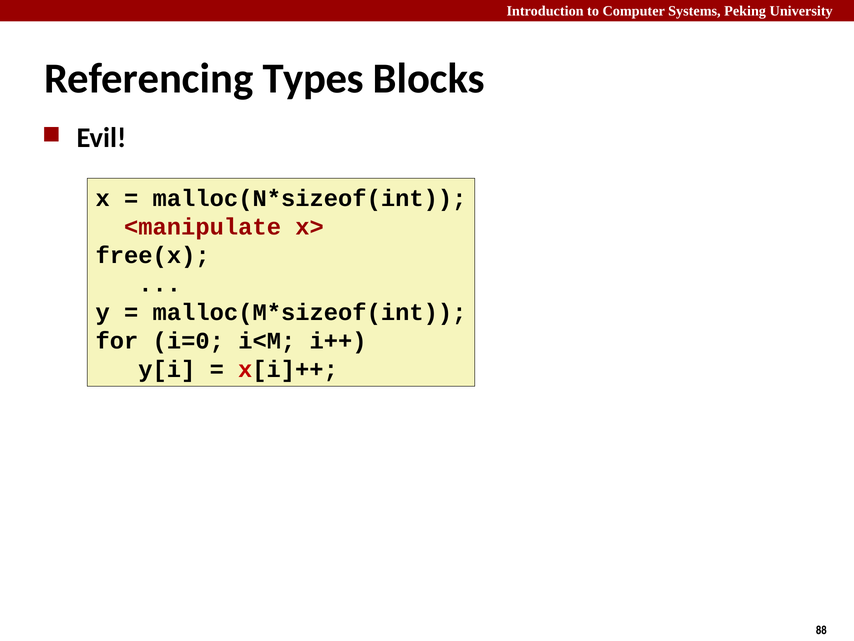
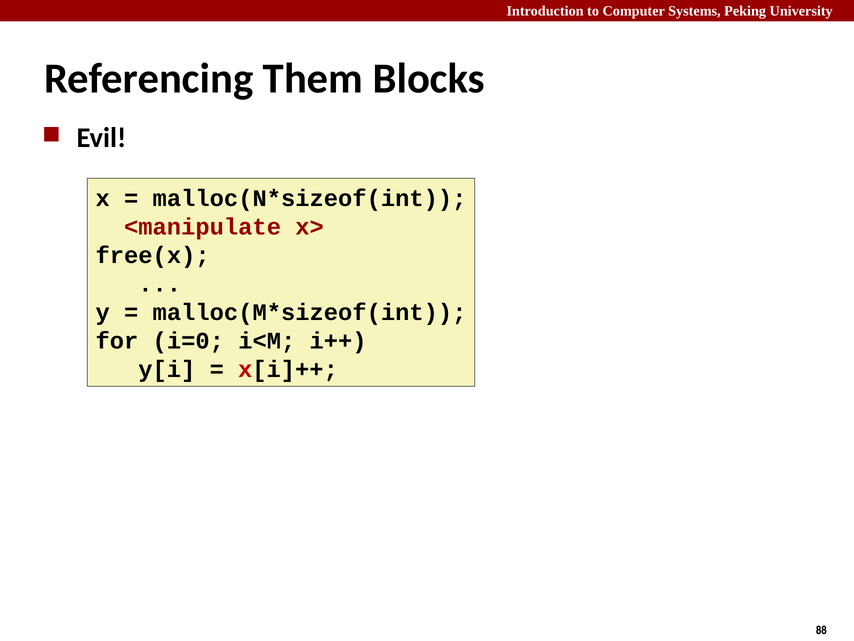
Types: Types -> Them (313, 79)
